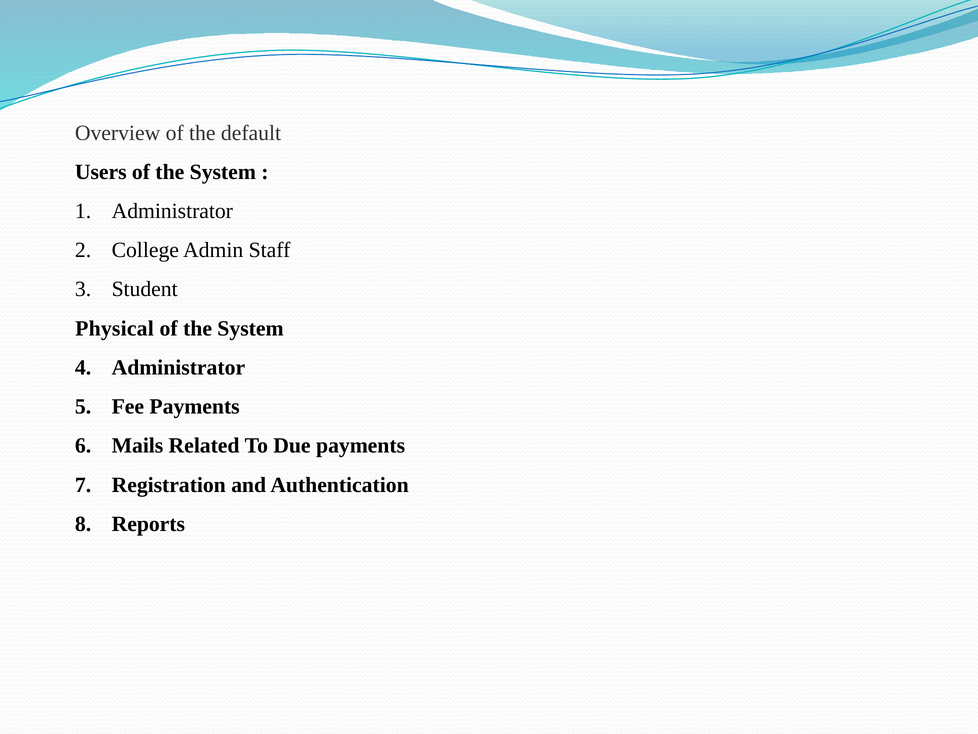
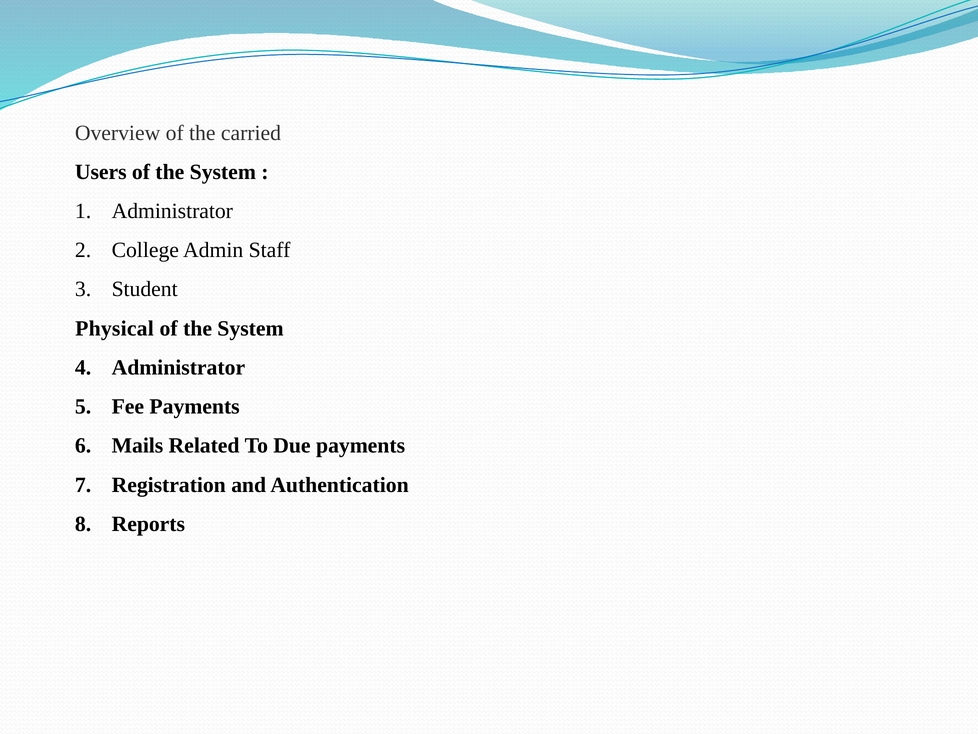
default: default -> carried (251, 133)
